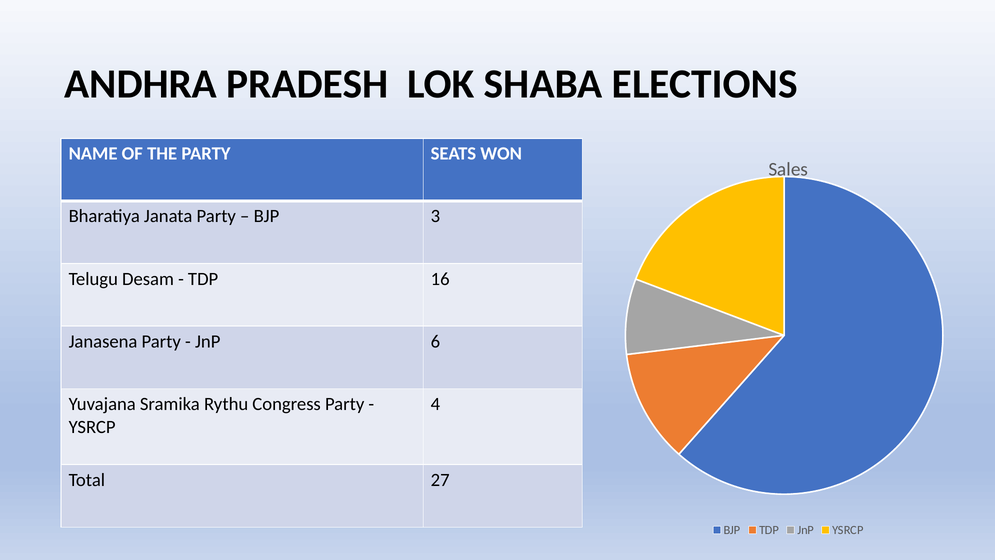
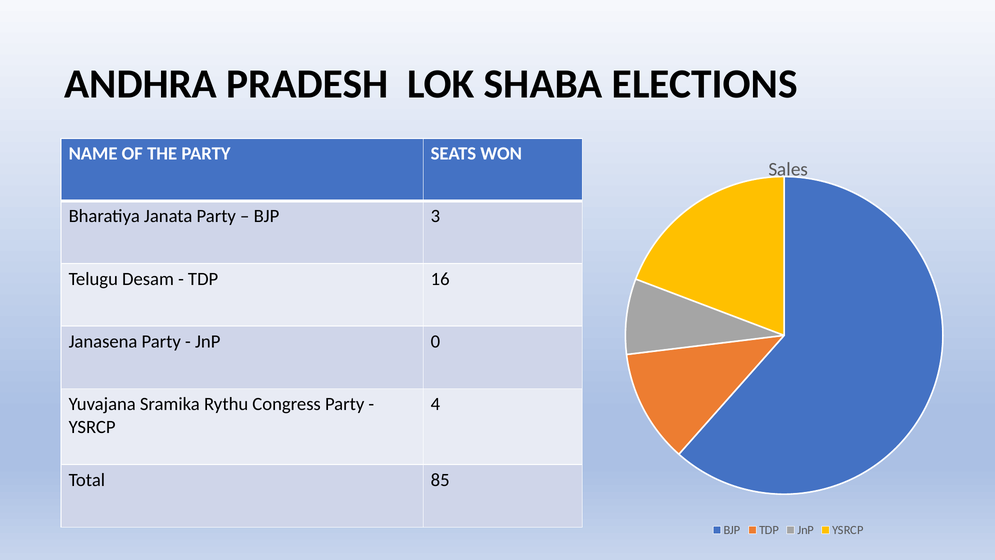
6: 6 -> 0 (435, 341)
27: 27 -> 85 (440, 480)
